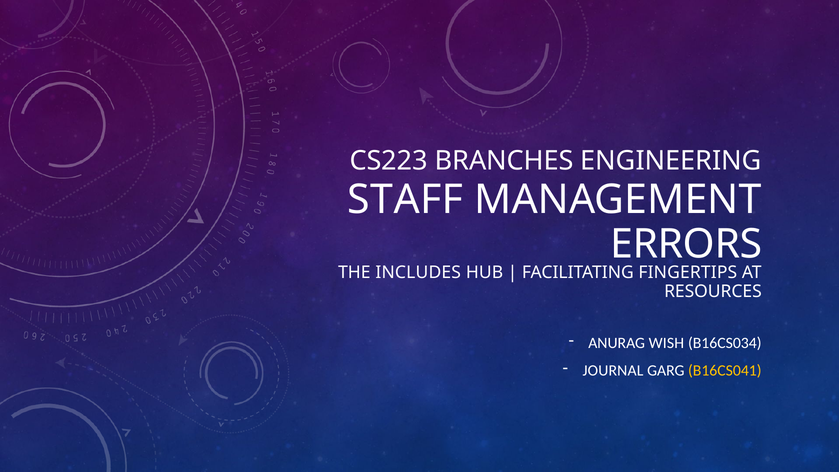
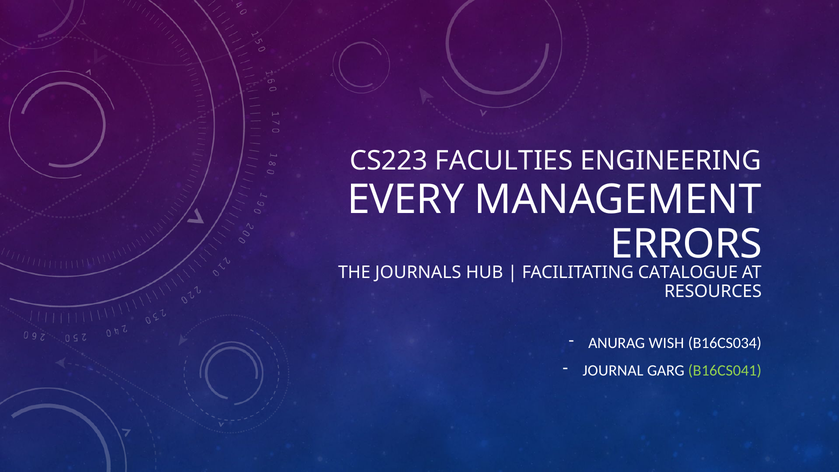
BRANCHES: BRANCHES -> FACULTIES (504, 161)
STAFF: STAFF -> EVERY (406, 200)
INCLUDES: INCLUDES -> JOURNALS (418, 273)
FINGERTIPS: FINGERTIPS -> CATALOGUE (688, 273)
B16CS041 colour: yellow -> light green (725, 371)
